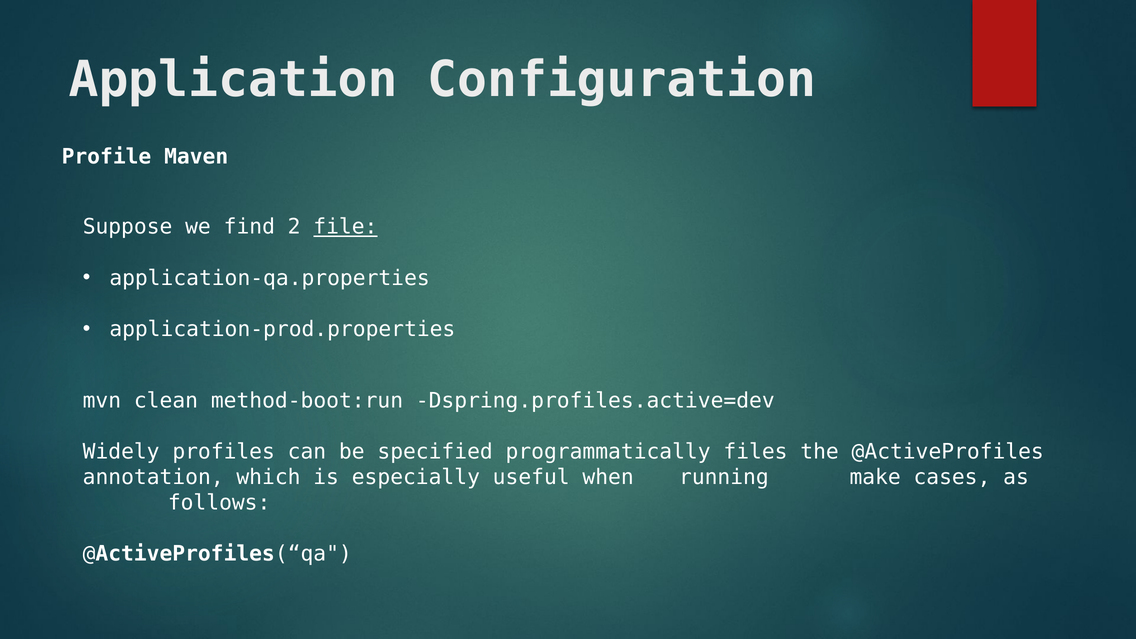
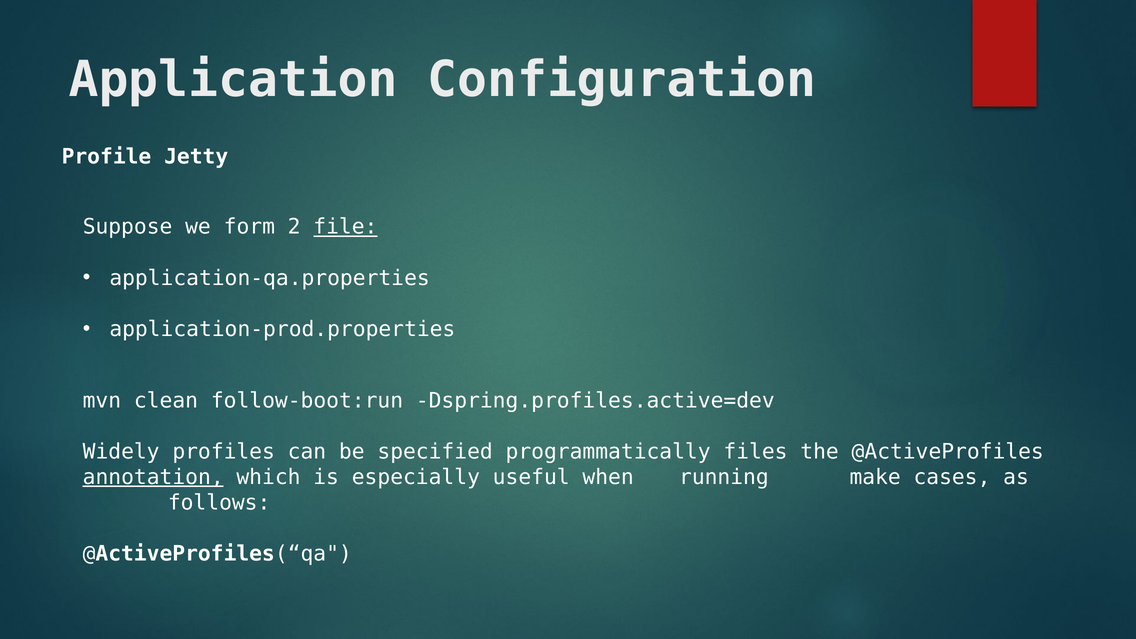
Maven: Maven -> Jetty (196, 157)
find: find -> form (249, 227)
method-boot:run: method-boot:run -> follow-boot:run (307, 400)
annotation underline: none -> present (153, 477)
